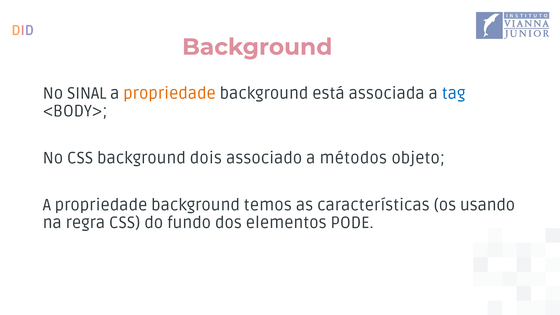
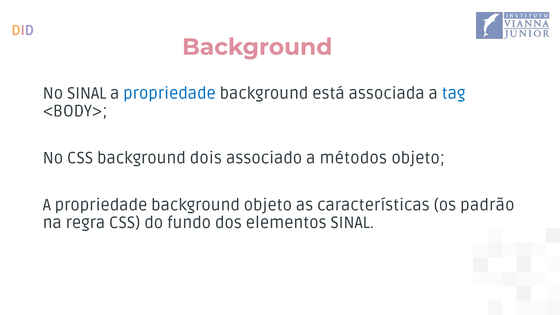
propriedade colour: orange -> blue (170, 94)
background temos: temos -> objeto (268, 205)
usando: usando -> padrão (487, 205)
elementos PODE: PODE -> SINAL (352, 223)
